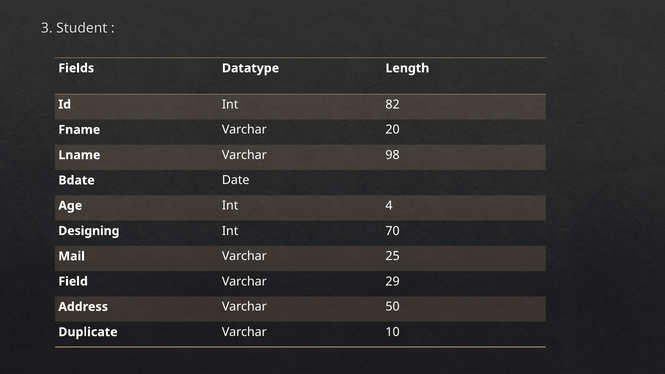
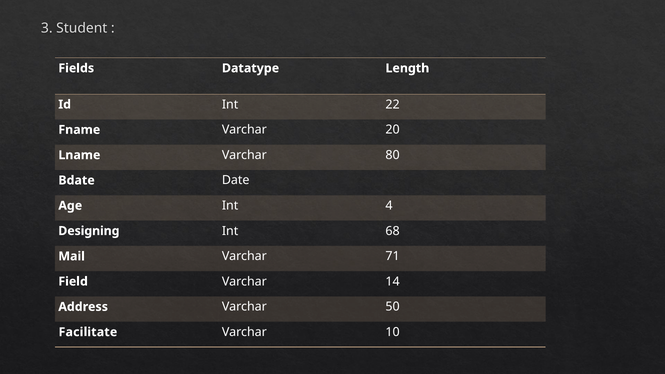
82: 82 -> 22 (393, 104)
98: 98 -> 80 (393, 155)
70: 70 -> 68 (393, 231)
25: 25 -> 71 (393, 256)
29: 29 -> 14 (393, 282)
Duplicate: Duplicate -> Facilitate (88, 332)
